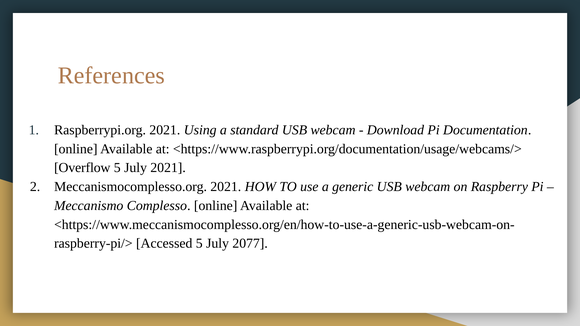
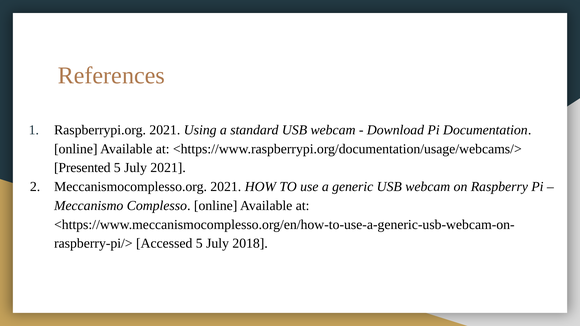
Overflow: Overflow -> Presented (82, 168)
2077: 2077 -> 2018 (250, 244)
